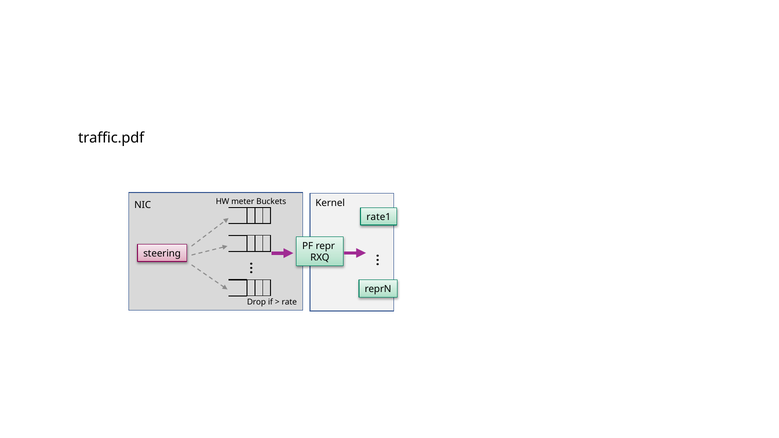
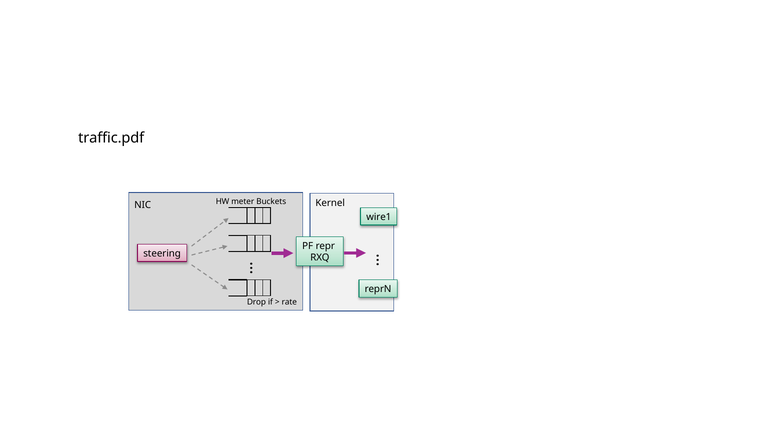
rate1: rate1 -> wire1 (379, 217)
